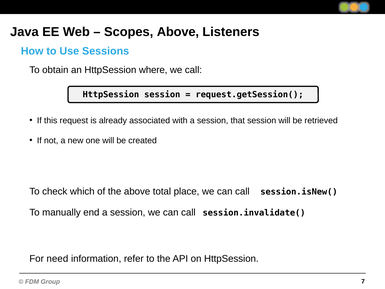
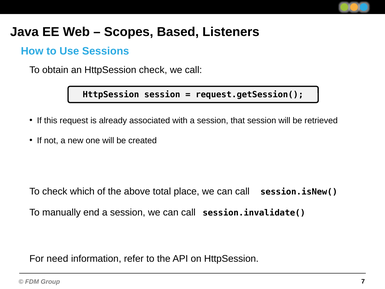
Scopes Above: Above -> Based (178, 32)
HttpSession where: where -> check (153, 70)
